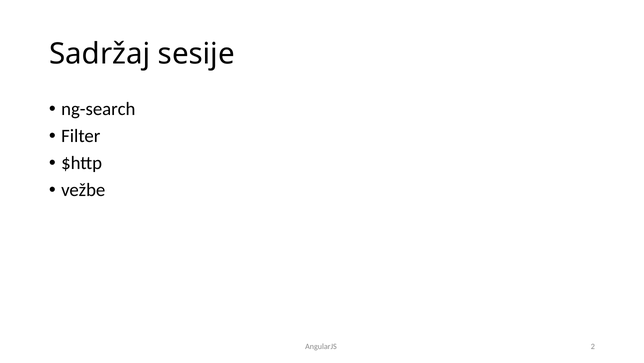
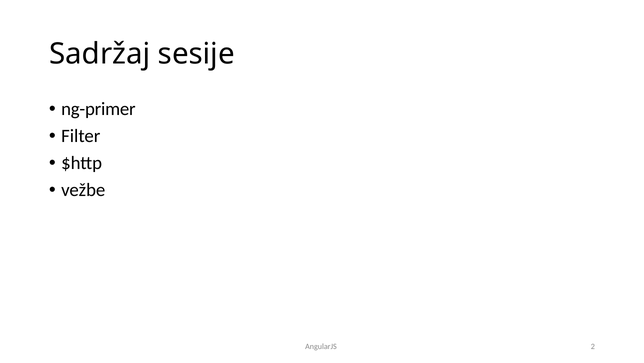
ng-search: ng-search -> ng-primer (98, 109)
